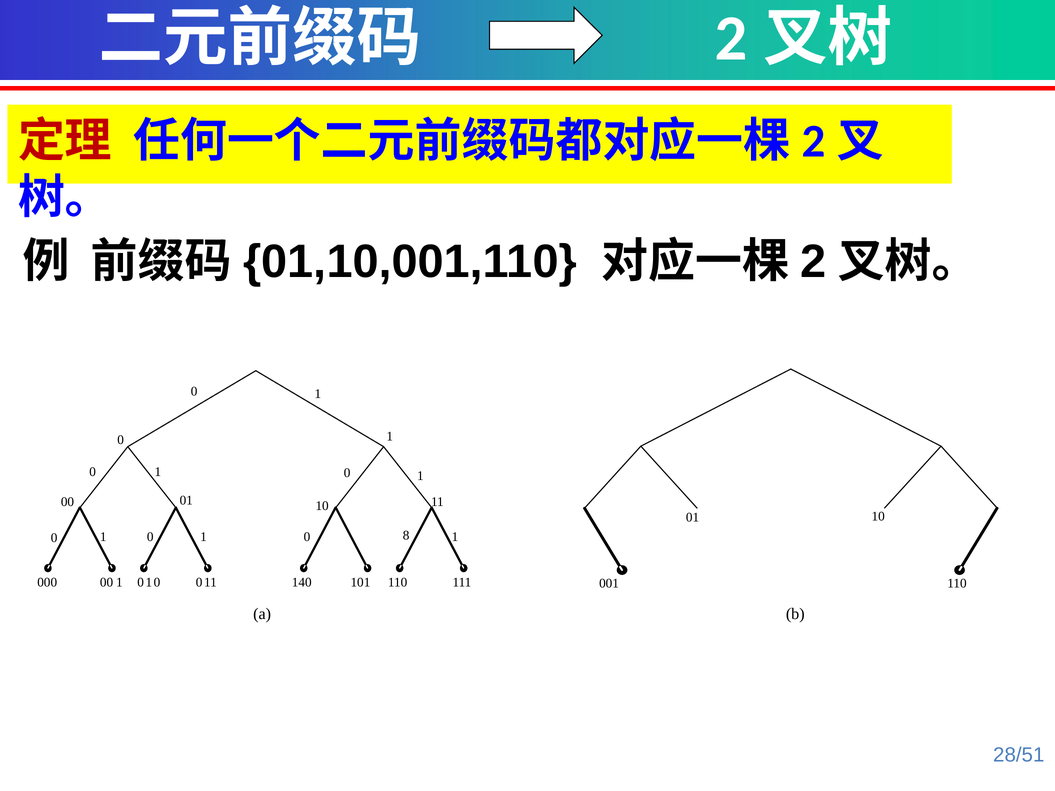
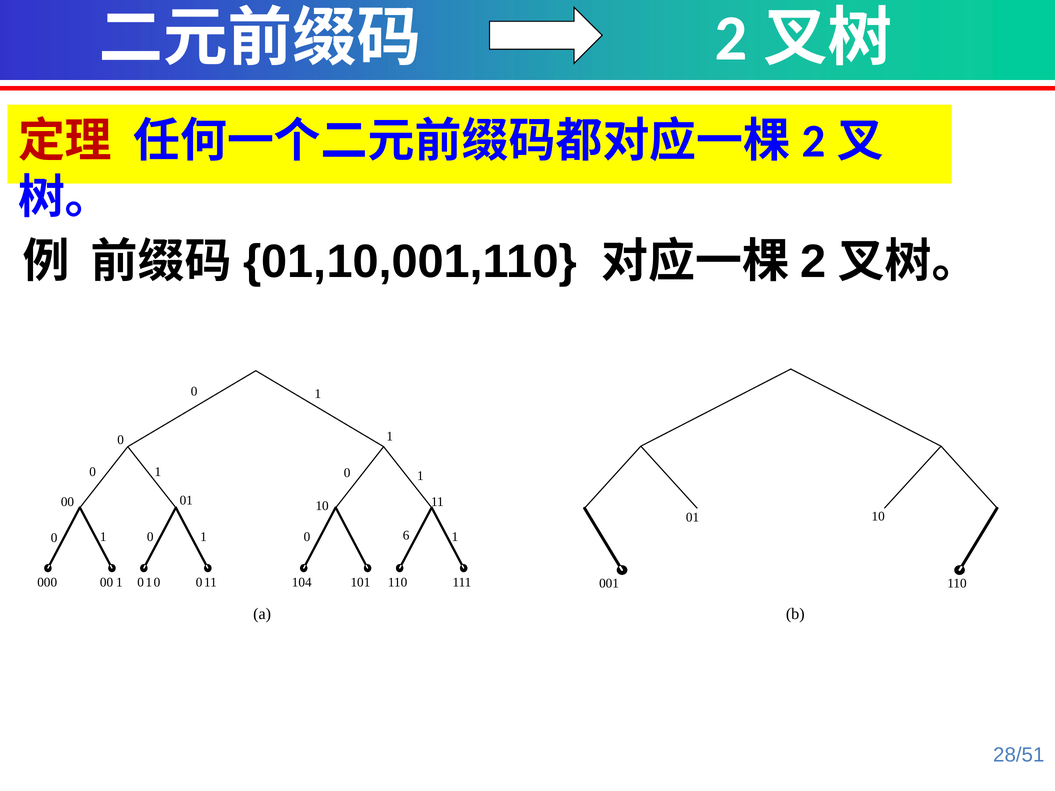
8: 8 -> 6 (406, 535)
140: 140 -> 104 (302, 583)
